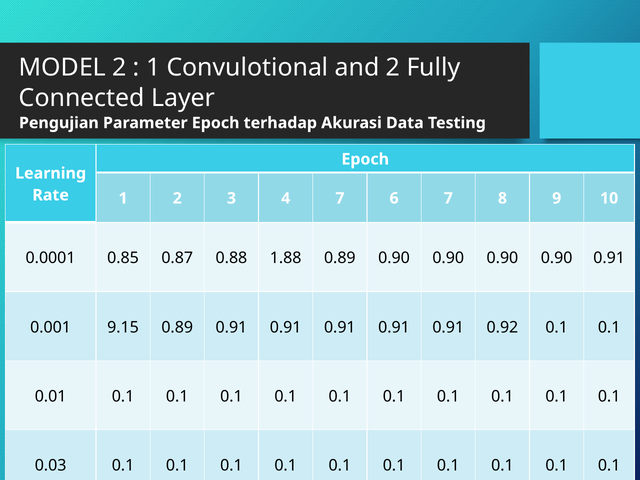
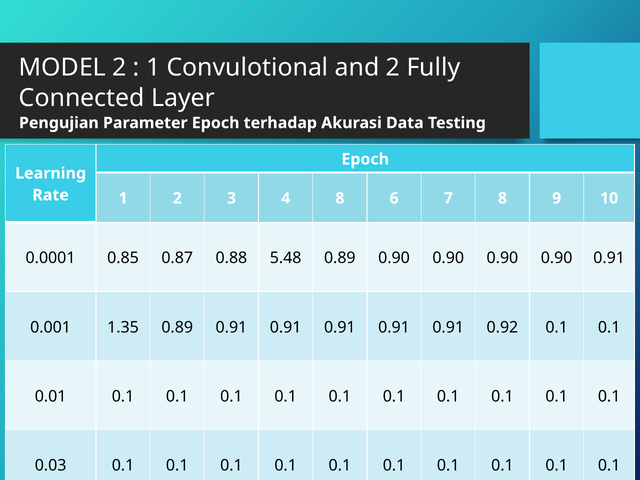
4 7: 7 -> 8 (340, 198)
1.88: 1.88 -> 5.48 (286, 258)
9.15: 9.15 -> 1.35 (123, 327)
